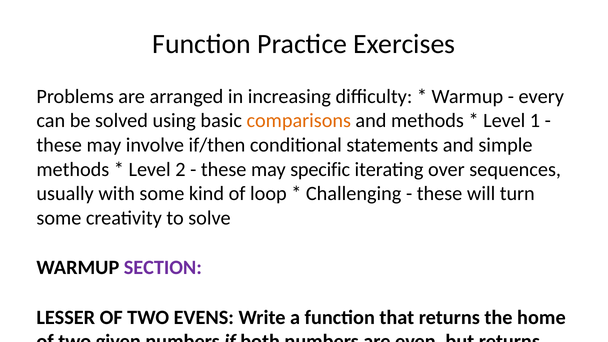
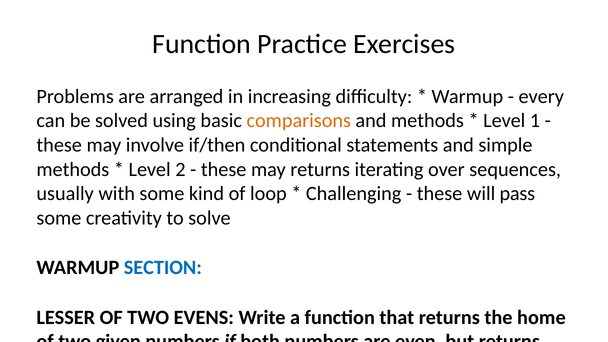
may specific: specific -> returns (320, 169)
will turn: turn -> pass (517, 194)
SECTION colour: purple -> blue (163, 268)
